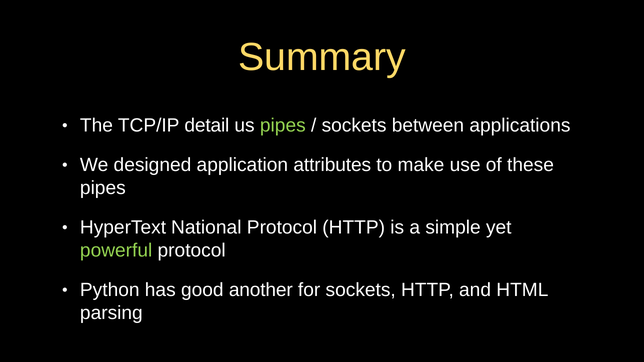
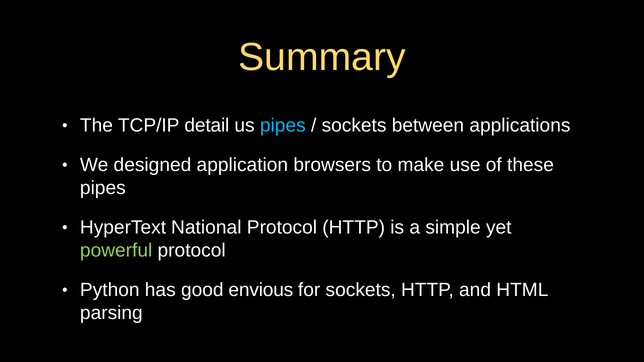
pipes colour: light green -> light blue (283, 125)
attributes: attributes -> browsers (332, 165)
another: another -> envious (261, 290)
